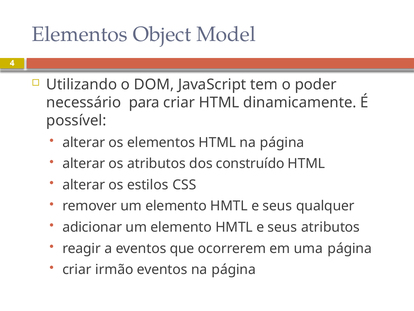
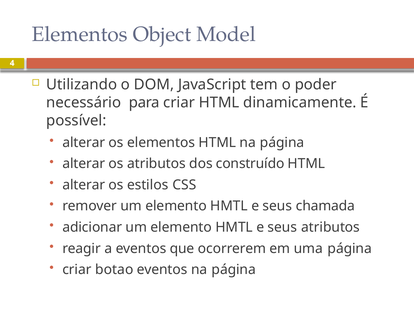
qualquer: qualquer -> chamada (325, 206)
irmão: irmão -> botao (114, 269)
